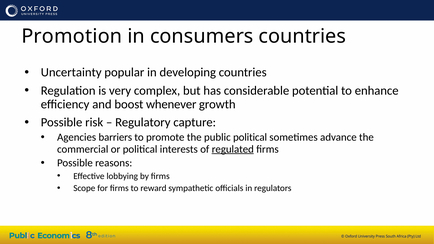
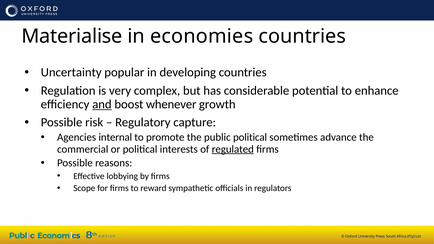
Promotion: Promotion -> Materialise (72, 36)
consumers: consumers -> economies (202, 36)
and underline: none -> present (102, 104)
barriers: barriers -> internal (115, 137)
